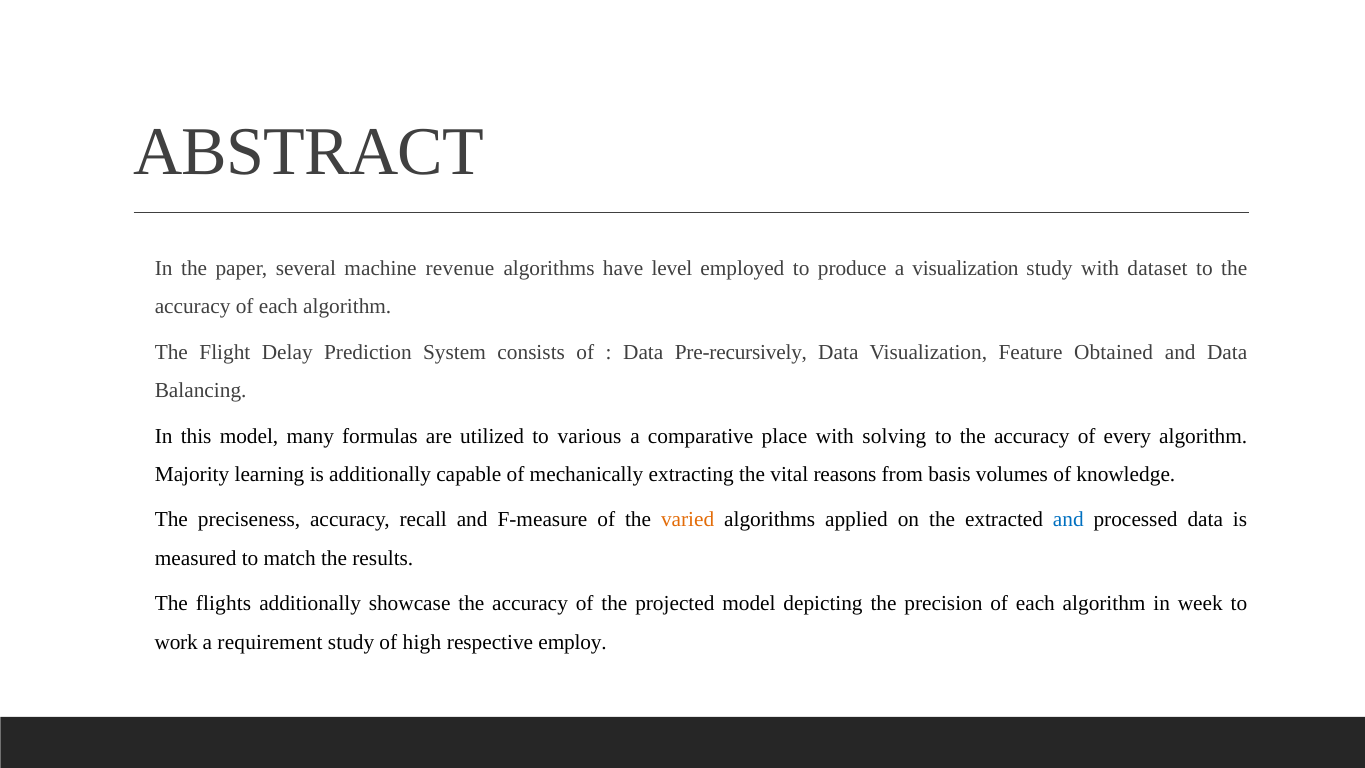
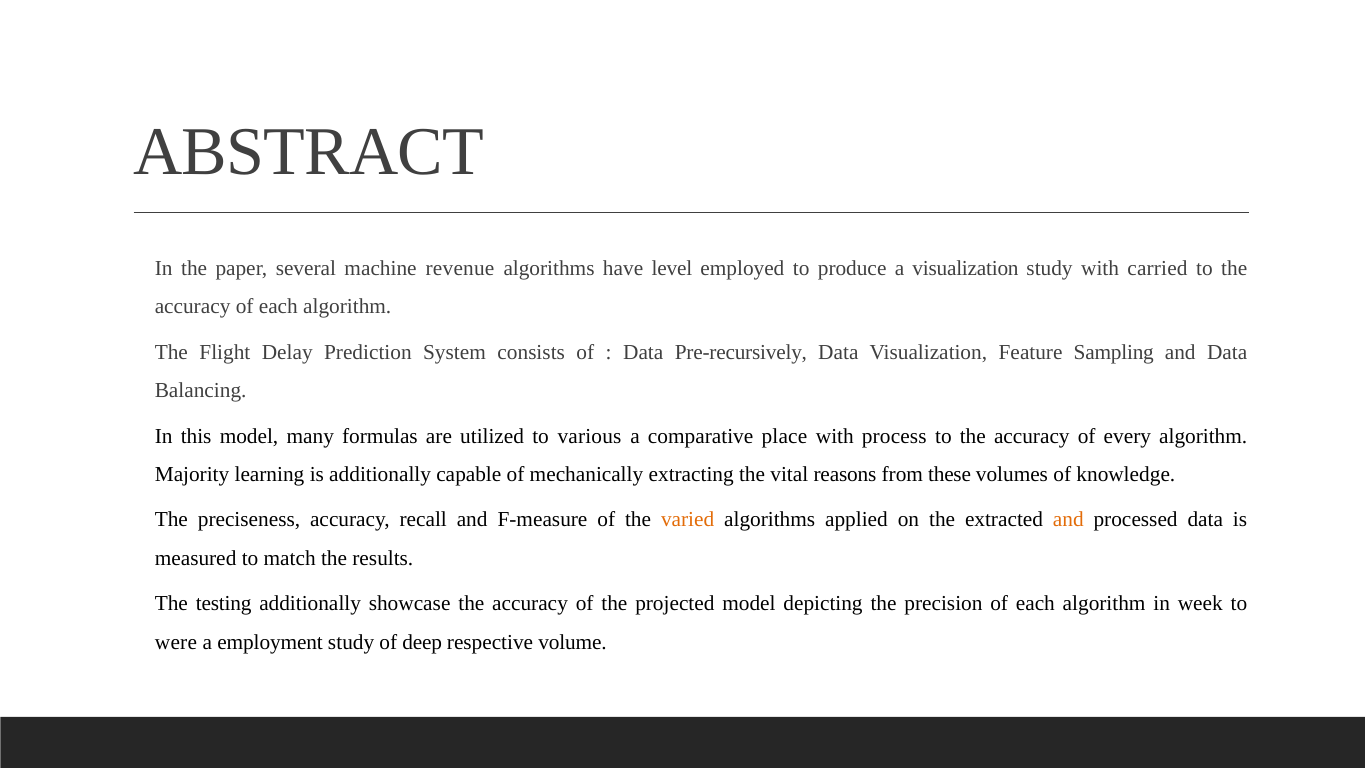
dataset: dataset -> carried (1158, 268)
Obtained: Obtained -> Sampling (1114, 352)
solving: solving -> process (894, 436)
basis: basis -> these (950, 474)
and colour: blue -> orange (1068, 520)
flights: flights -> testing (224, 604)
work: work -> were (176, 642)
requirement: requirement -> employment (270, 642)
high: high -> deep (422, 642)
employ: employ -> volume (573, 642)
